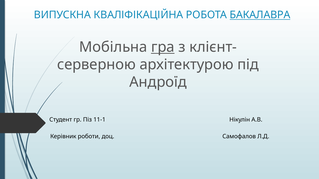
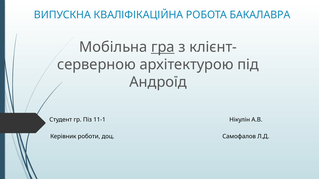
БАКАЛАВРА underline: present -> none (260, 15)
